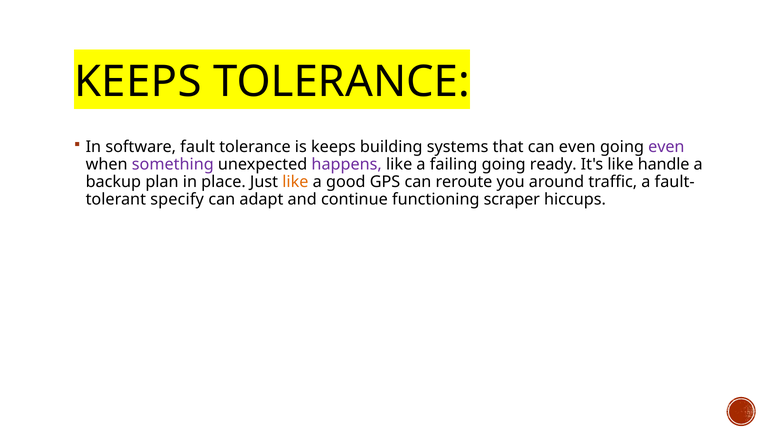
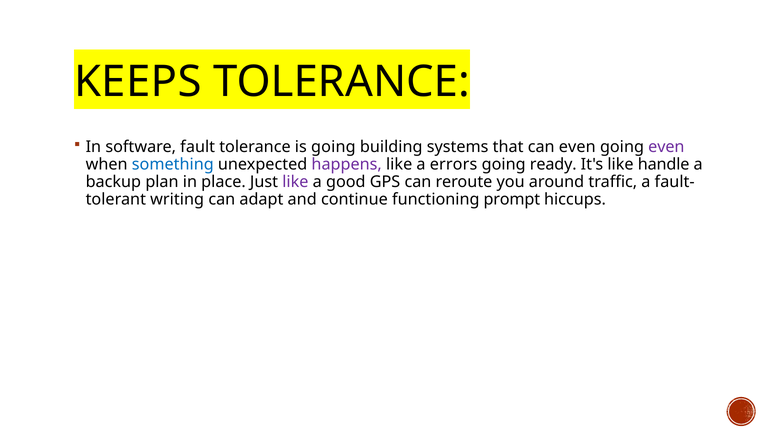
is keeps: keeps -> going (333, 147)
something colour: purple -> blue (173, 164)
failing: failing -> errors (454, 164)
like colour: orange -> purple (295, 182)
specify: specify -> writing (177, 199)
scraper: scraper -> prompt (512, 199)
